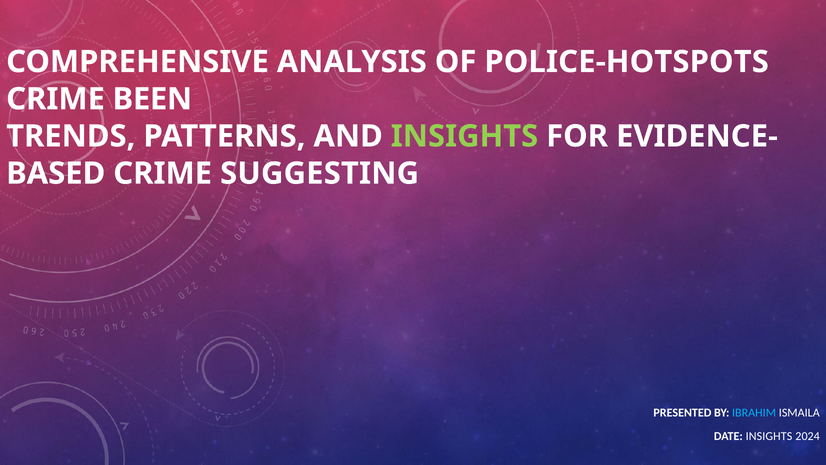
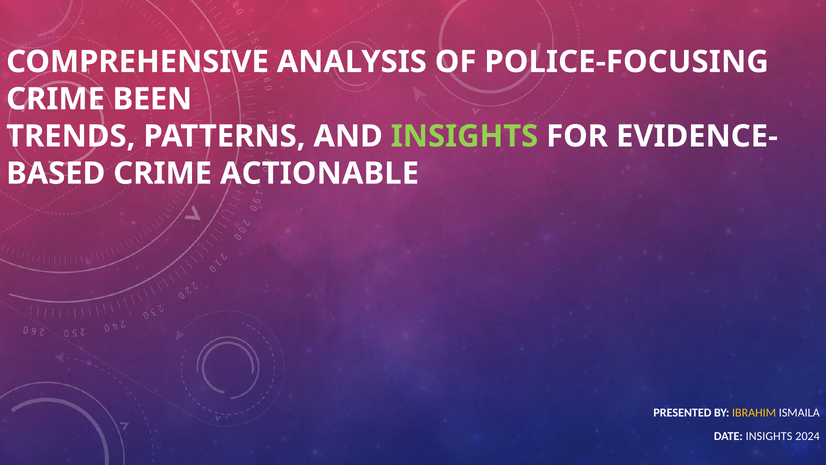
POLICE-HOTSPOTS: POLICE-HOTSPOTS -> POLICE-FOCUSING (627, 62)
SUGGESTING: SUGGESTING -> ACTIONABLE (320, 173)
IBRAHIM colour: light blue -> yellow (754, 413)
